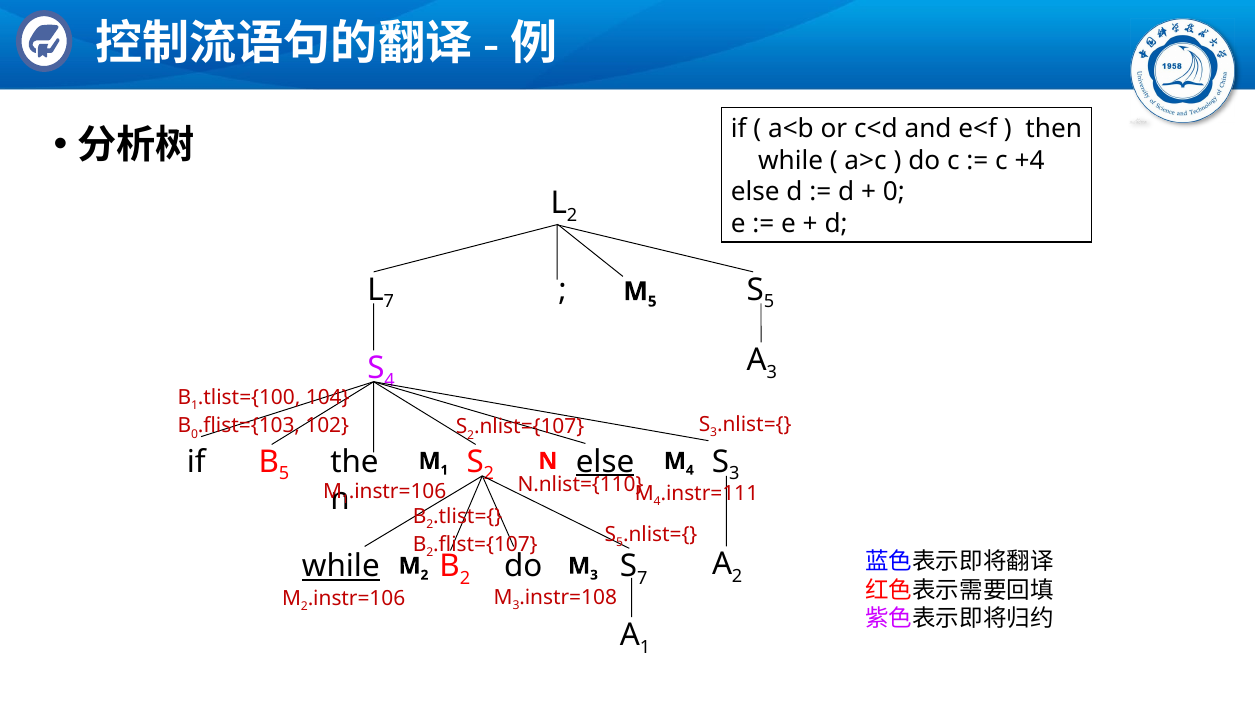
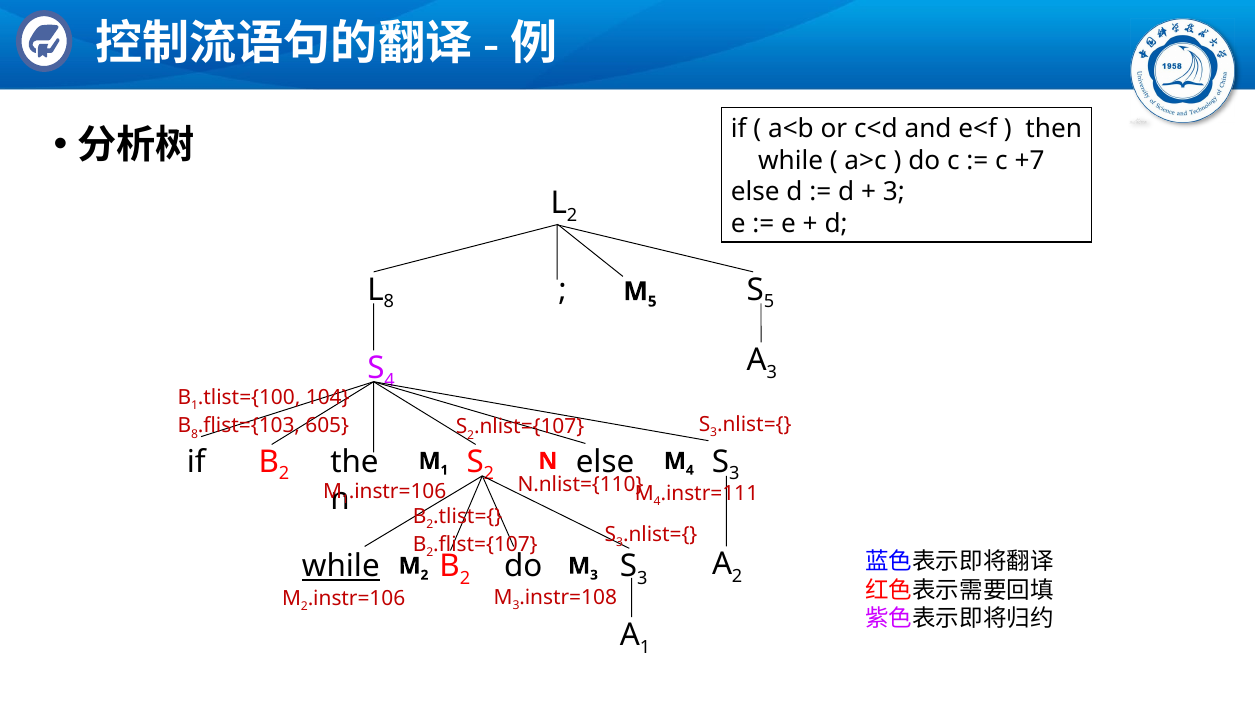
+4: +4 -> +7 (1030, 161)
0: 0 -> 3 (894, 192)
7: 7 -> 8 (389, 302)
0: 0 -> 8 (195, 434)
102: 102 -> 605 (327, 426)
5: 5 -> 2 (284, 474)
else underline: present -> none (605, 462)
5: 5 -> 3 (620, 542)
7: 7 -> 3 (642, 579)
